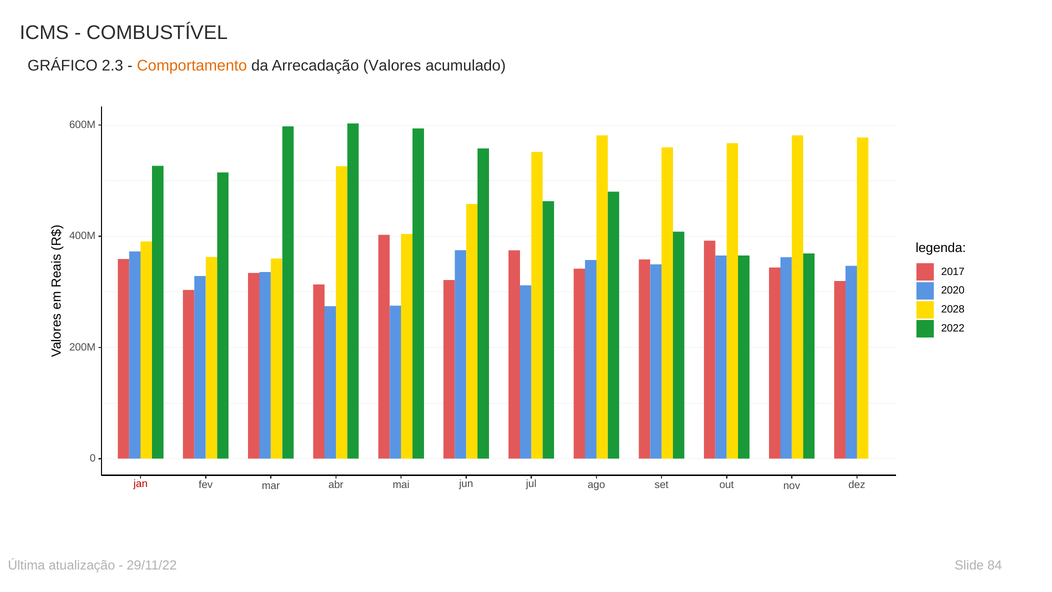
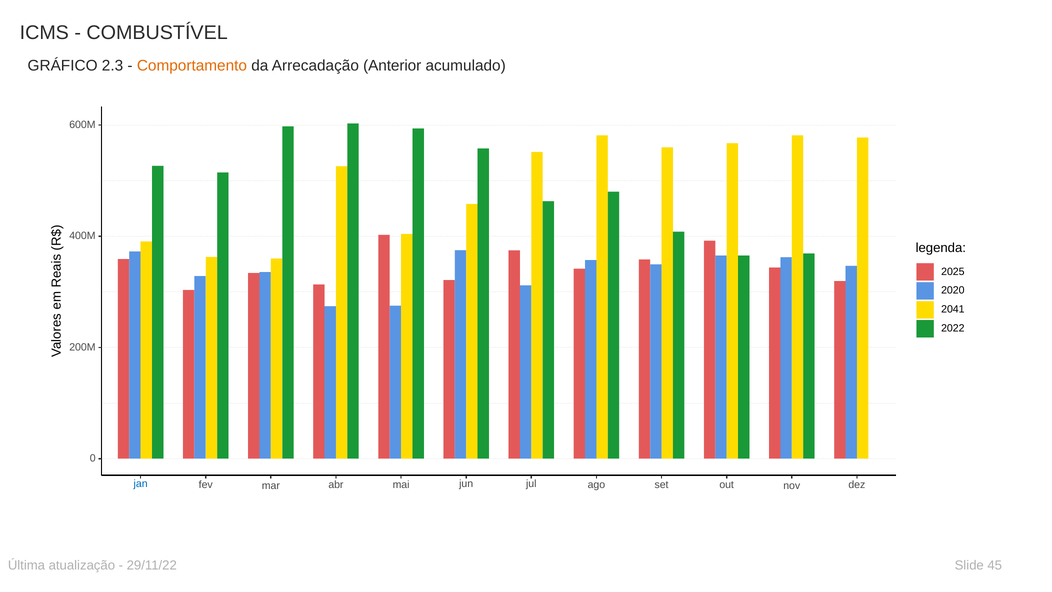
Valores: Valores -> Anterior (392, 66)
2017: 2017 -> 2025 (953, 271)
2028: 2028 -> 2041 (953, 309)
jan colour: red -> blue (141, 483)
84: 84 -> 45 (995, 565)
